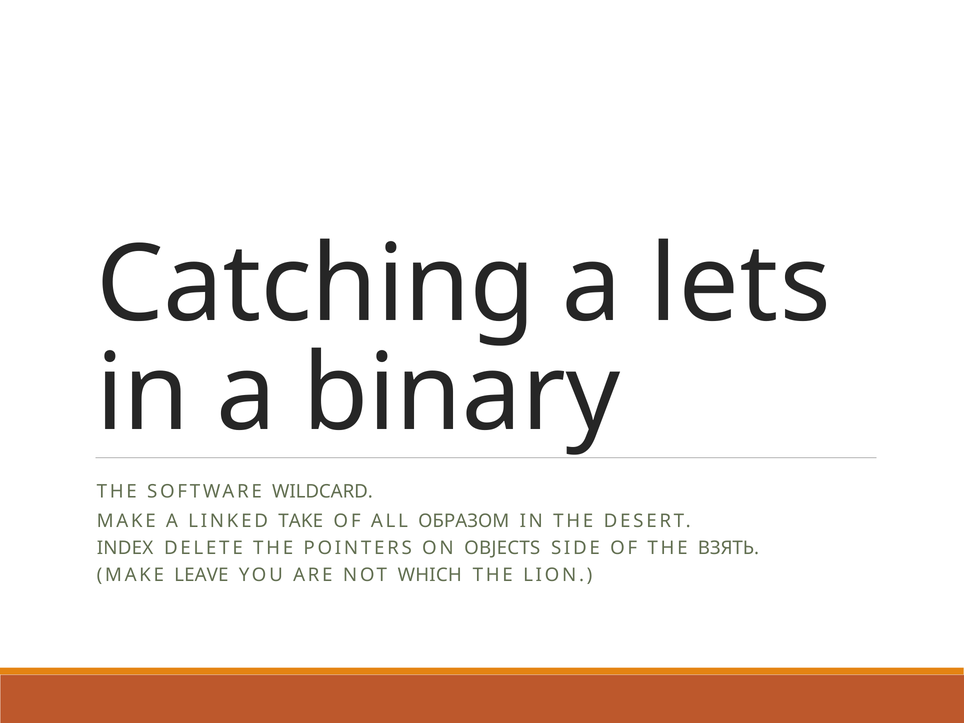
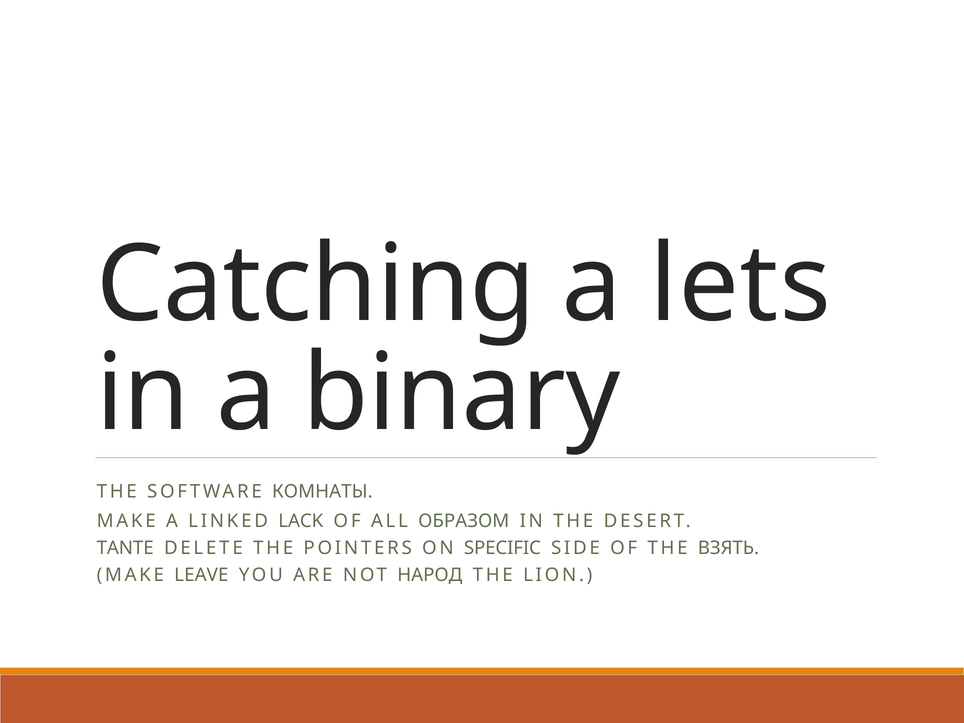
WILDCARD: WILDCARD -> КОМНАТЫ (322, 492)
TAKE: TAKE -> LACK (301, 521)
INDEX: INDEX -> TANTE (125, 548)
OBJECTS: OBJECTS -> SPECIFIC (502, 548)
WHICH: WHICH -> НАРОД (430, 575)
